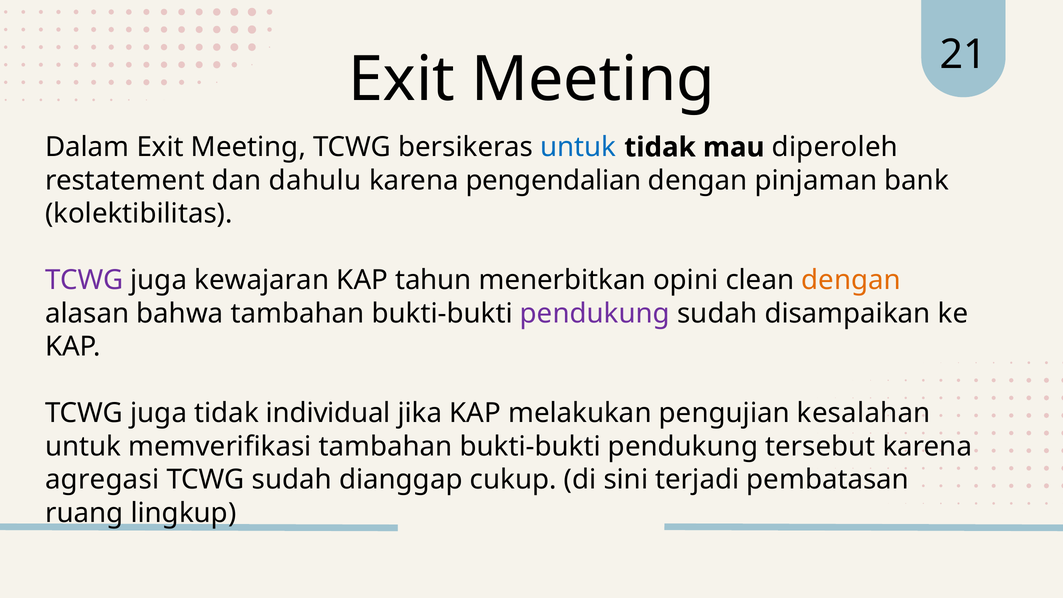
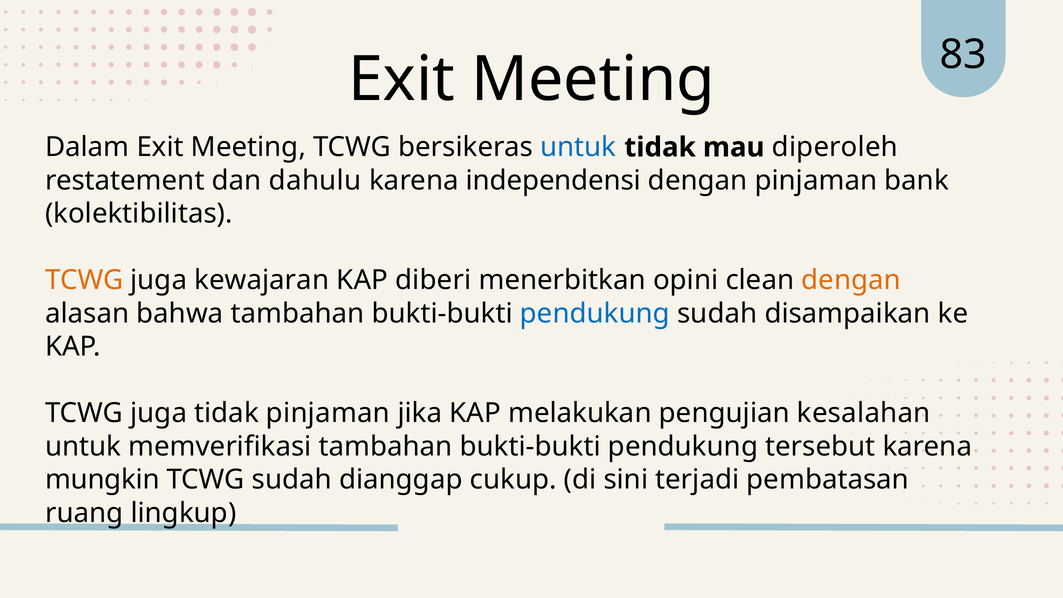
21: 21 -> 83 (963, 55)
pengendalian: pengendalian -> independensi (553, 181)
TCWG colour: purple -> orange (84, 280)
tahun: tahun -> diberi (433, 280)
pendukung colour: purple -> blue (595, 313)
tidak individual: individual -> pinjaman (328, 413)
agregasi: agregasi -> mungkin (102, 480)
